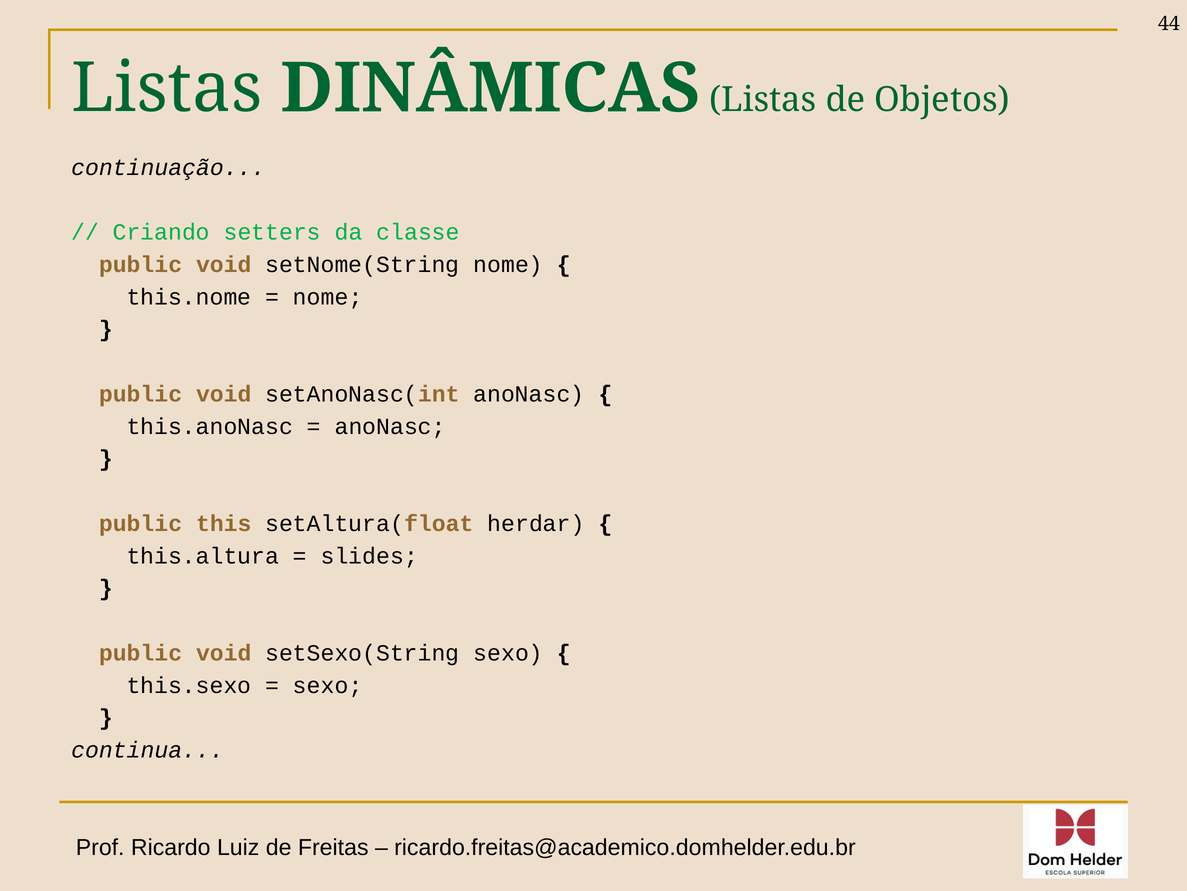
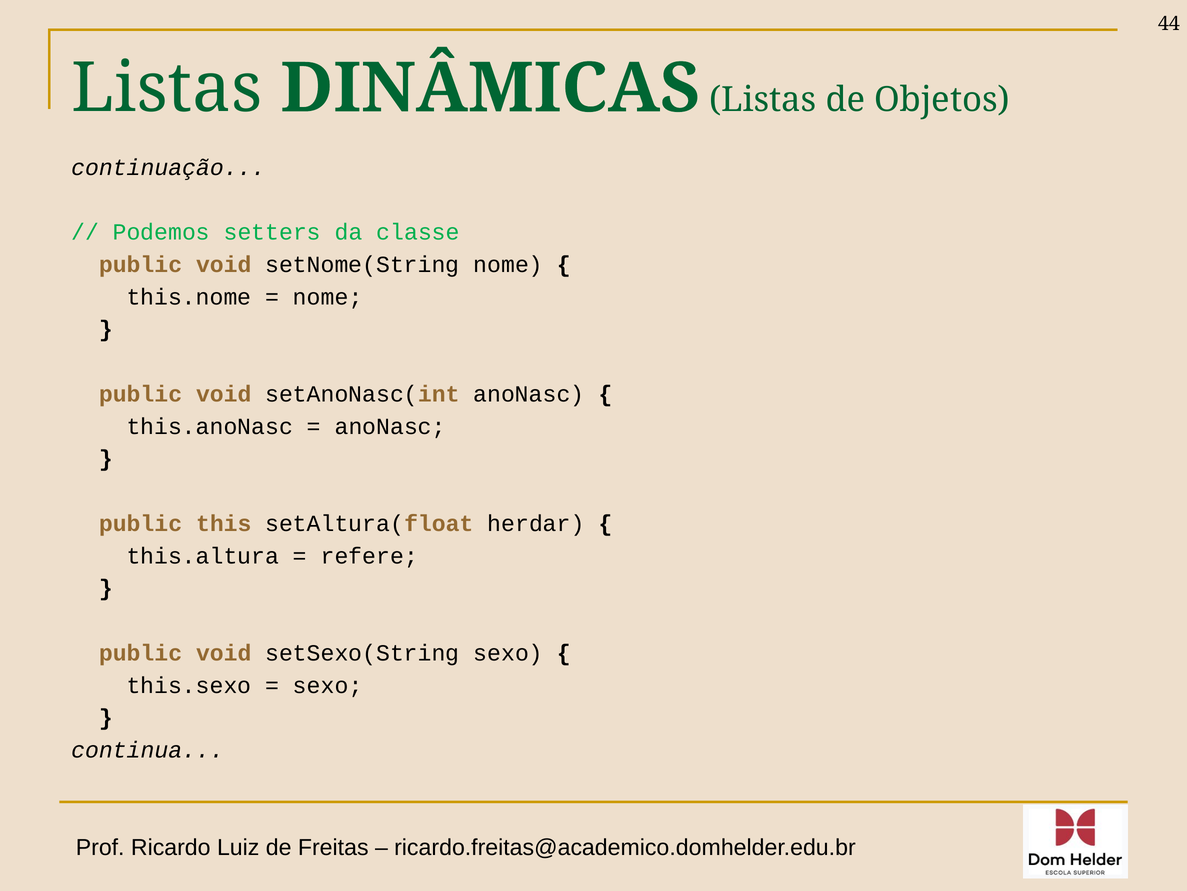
Criando: Criando -> Podemos (161, 232)
slides: slides -> refere (369, 555)
